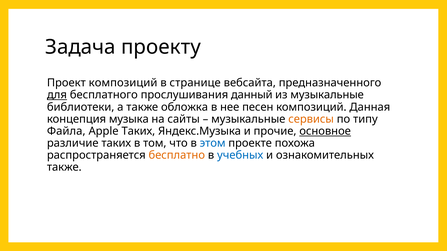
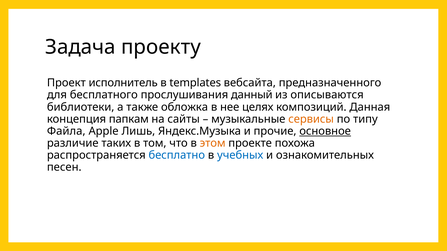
Проект композиций: композиций -> исполнитель (123, 83)
странице: странице -> templates (195, 83)
для underline: present -> none (57, 95)
из музыкальные: музыкальные -> описываются (327, 95)
песен: песен -> целях (258, 107)
музыка: музыка -> папкам (129, 119)
Apple Таких: Таких -> Лишь (138, 131)
этом colour: blue -> orange (213, 143)
бесплатно colour: orange -> blue (177, 155)
также: также -> песен (64, 168)
